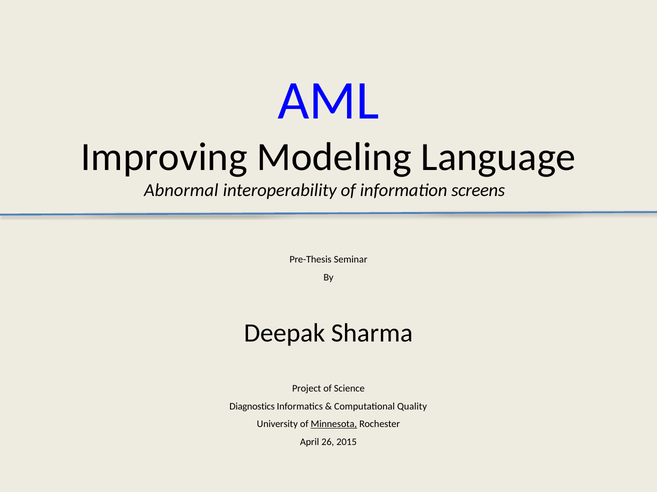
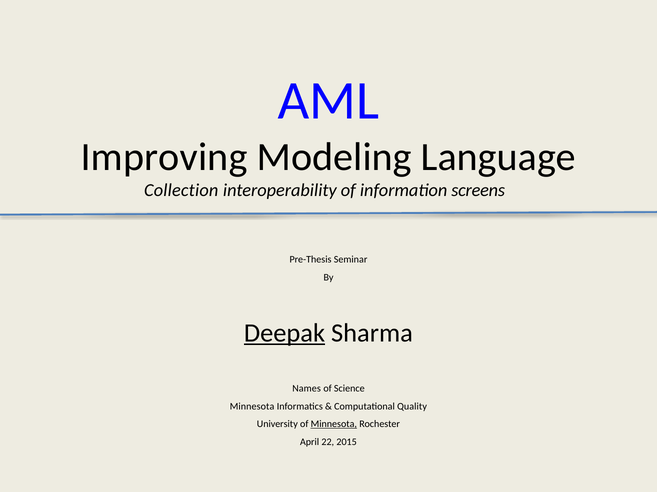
Abnormal: Abnormal -> Collection (181, 191)
Deepak underline: none -> present (284, 333)
Project: Project -> Names (307, 389)
Diagnostics: Diagnostics -> Minnesota (252, 407)
26: 26 -> 22 (328, 443)
